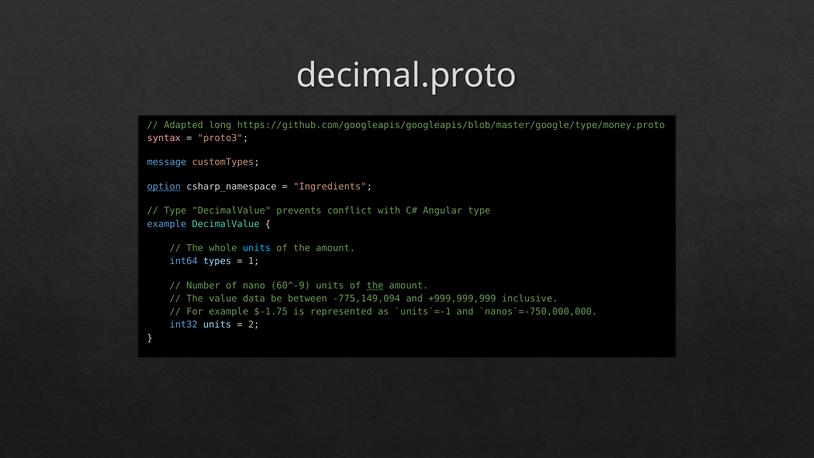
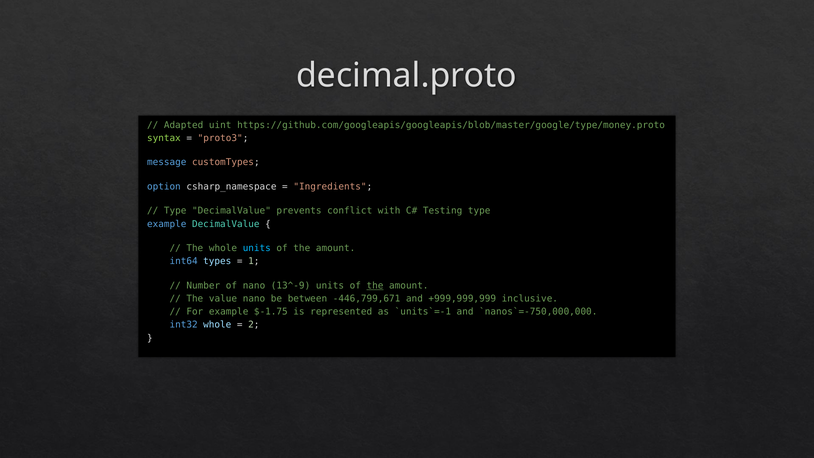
long: long -> uint (220, 125)
syntax colour: pink -> light green (164, 138)
option underline: present -> none (164, 187)
Angular: Angular -> Testing (443, 211)
60^-9: 60^-9 -> 13^-9 (291, 286)
value data: data -> nano (254, 299)
-775,149,094: -775,149,094 -> -446,799,671 (367, 299)
int32 units: units -> whole (217, 325)
